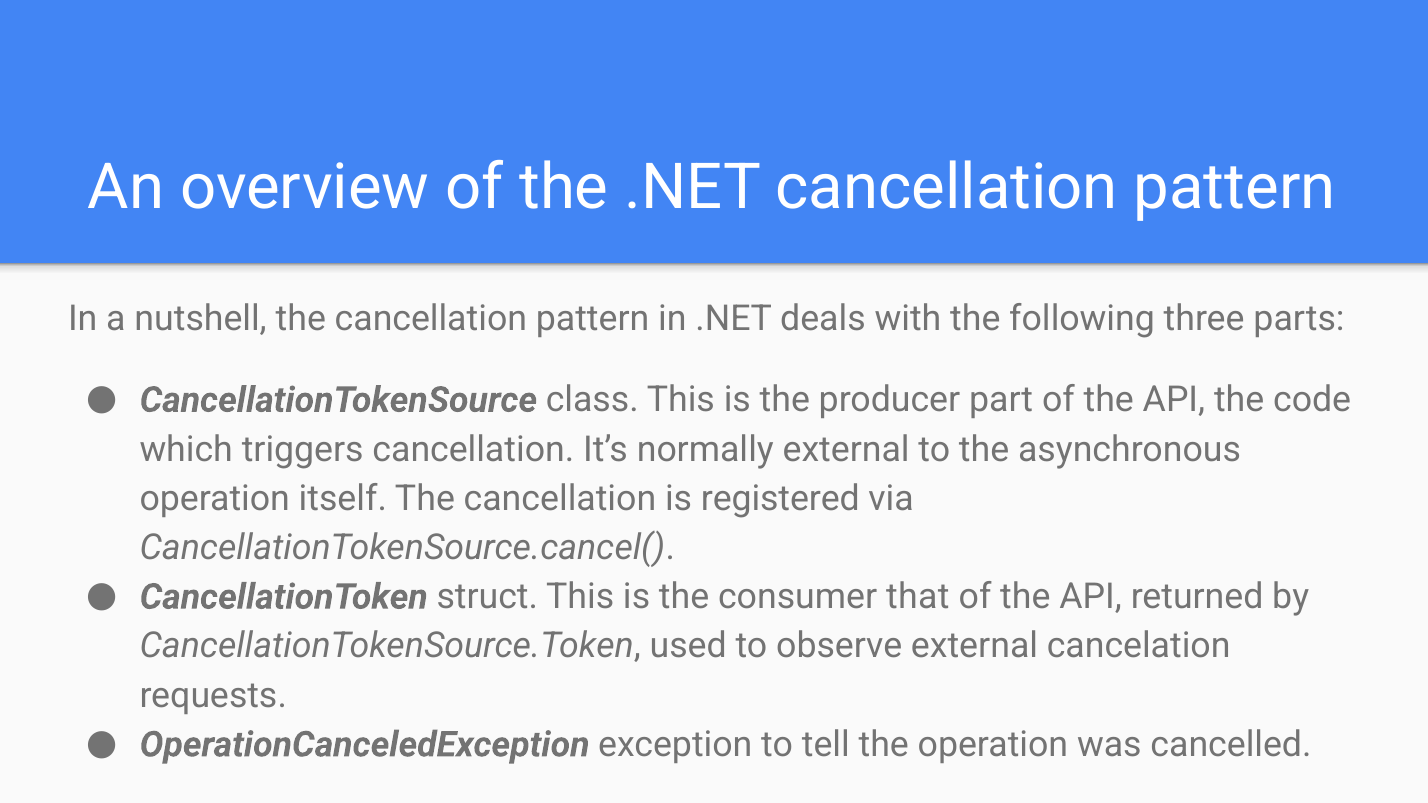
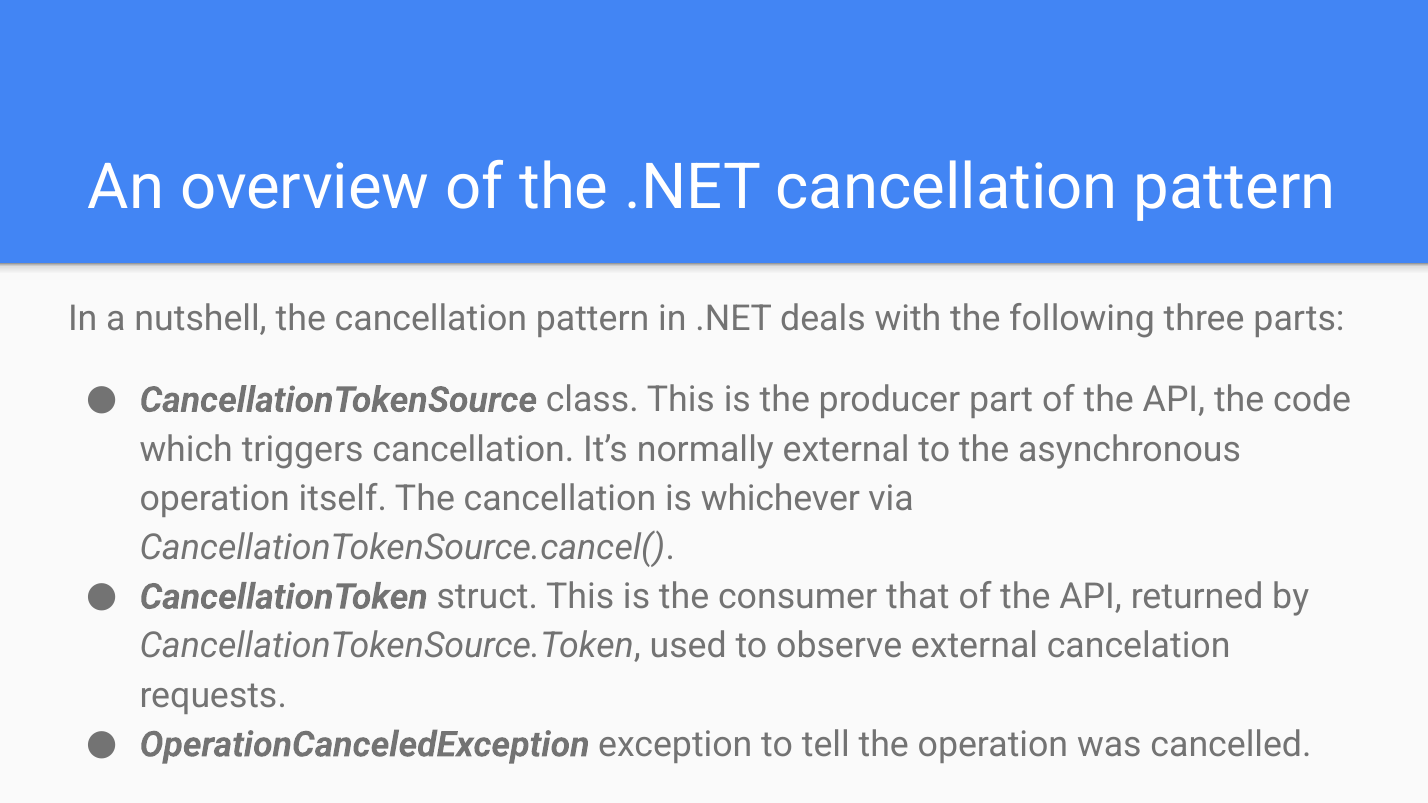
registered: registered -> whichever (780, 499)
